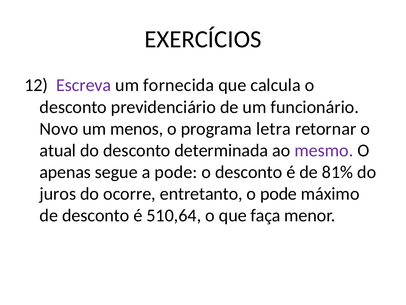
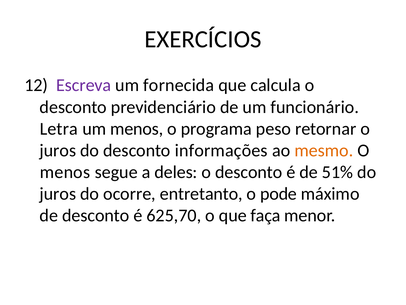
Novo: Novo -> Letra (59, 129)
letra: letra -> peso (274, 129)
atual: atual -> juros (58, 150)
determinada: determinada -> informações (221, 150)
mesmo colour: purple -> orange (324, 150)
apenas: apenas -> menos (65, 172)
a pode: pode -> deles (176, 172)
81%: 81% -> 51% (338, 172)
510,64: 510,64 -> 625,70 (174, 215)
